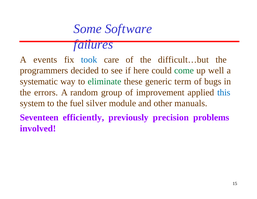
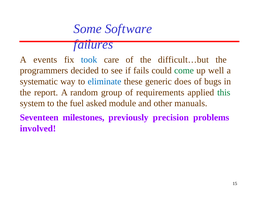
here: here -> fails (141, 70)
eliminate colour: green -> blue (104, 81)
term: term -> does (183, 81)
errors: errors -> report (46, 92)
improvement: improvement -> requirements (160, 92)
this colour: blue -> green (224, 92)
silver: silver -> asked (96, 103)
efficiently: efficiently -> milestones (84, 117)
